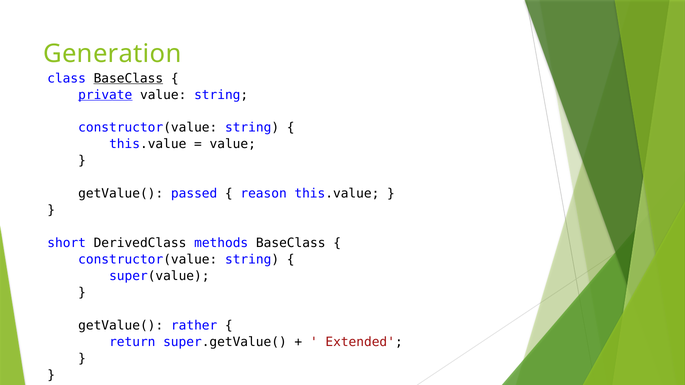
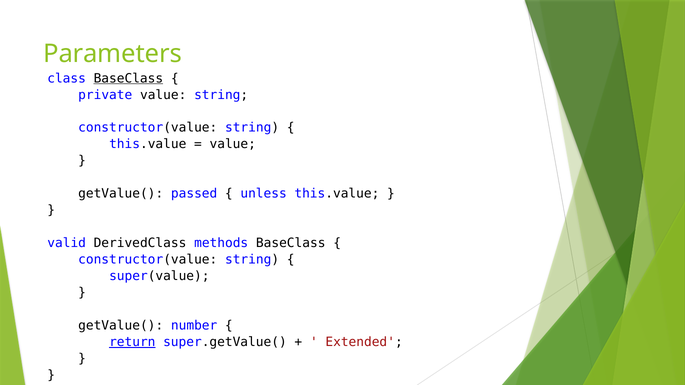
Generation: Generation -> Parameters (113, 54)
private underline: present -> none (105, 95)
reason: reason -> unless (264, 194)
short: short -> valid (67, 243)
rather: rather -> number (194, 326)
return underline: none -> present (132, 342)
